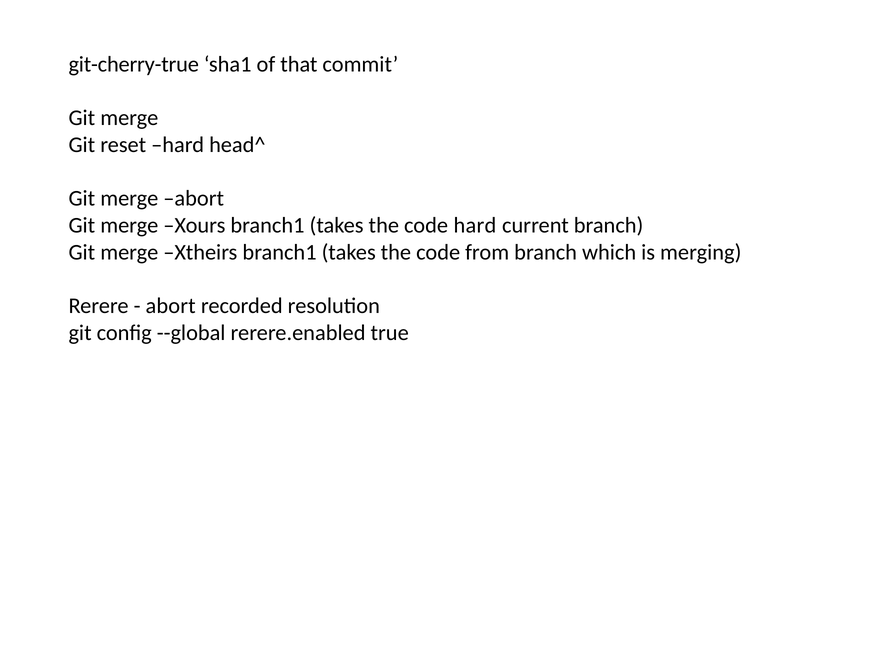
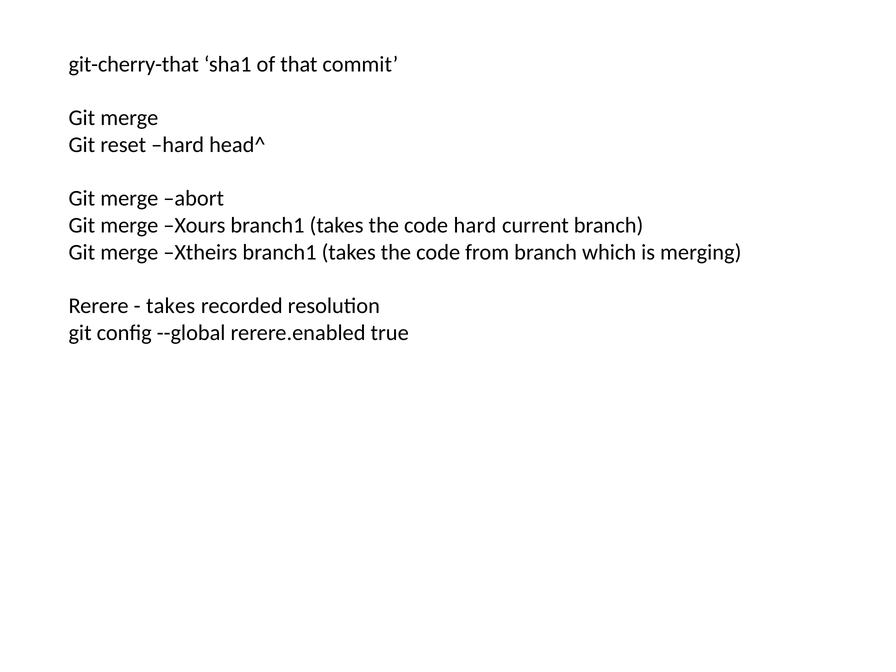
git-cherry-true: git-cherry-true -> git-cherry-that (134, 64)
abort: abort -> takes (171, 306)
